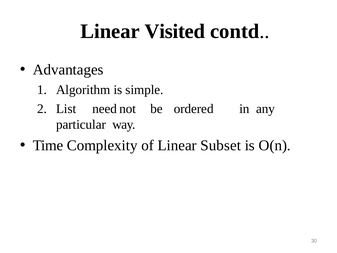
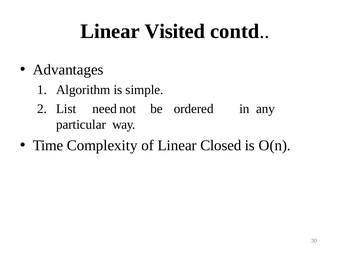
Subset: Subset -> Closed (221, 145)
